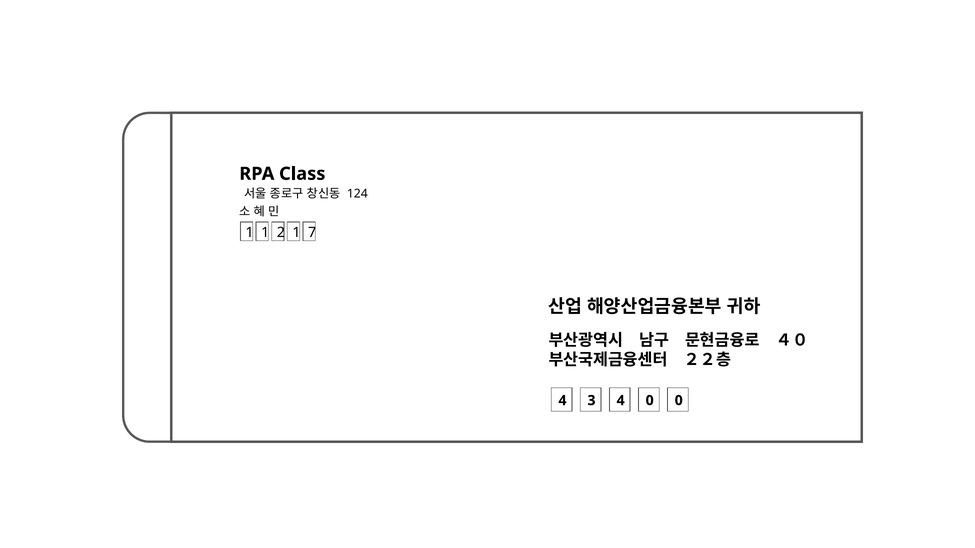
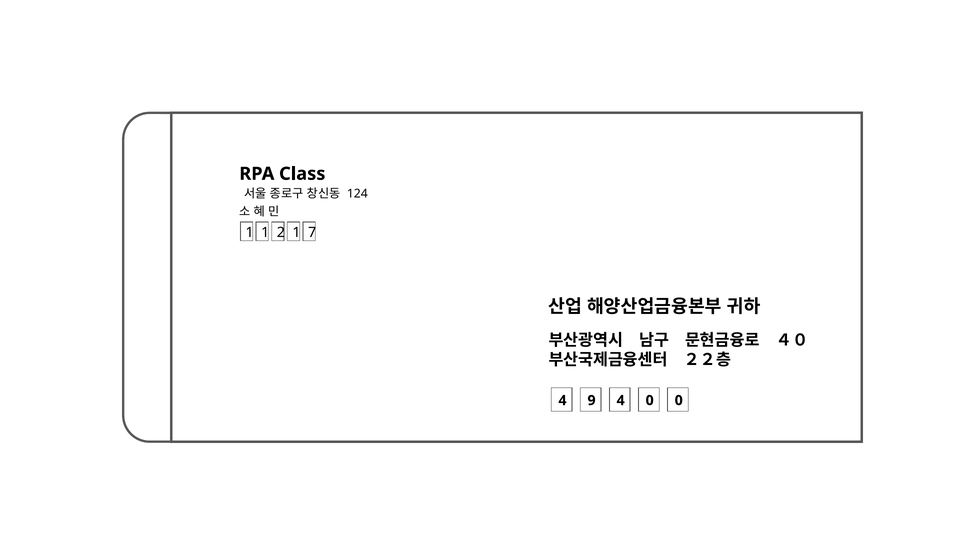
3: 3 -> 9 (592, 401)
